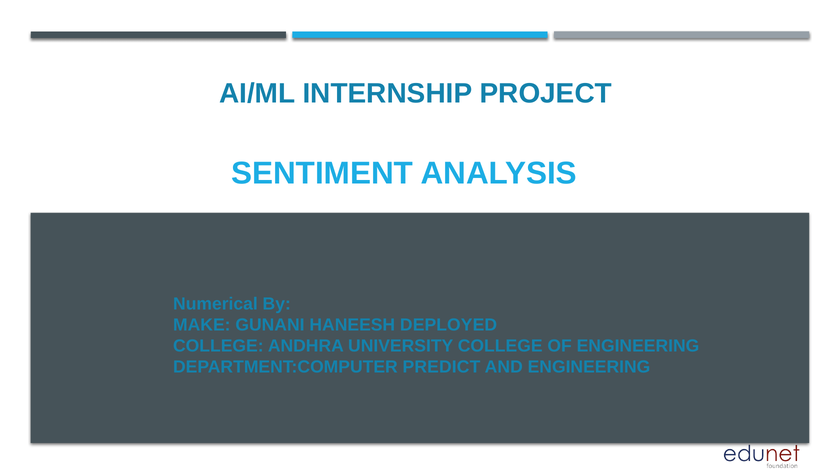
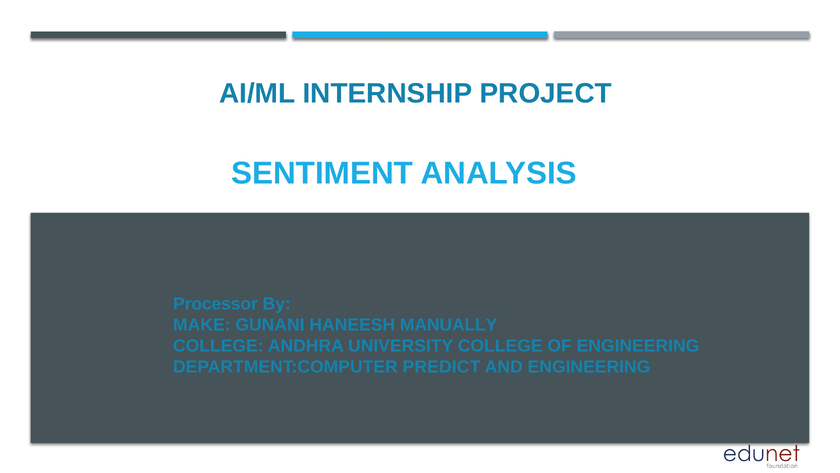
Numerical: Numerical -> Processor (215, 304)
DEPLOYED: DEPLOYED -> MANUALLY (449, 325)
